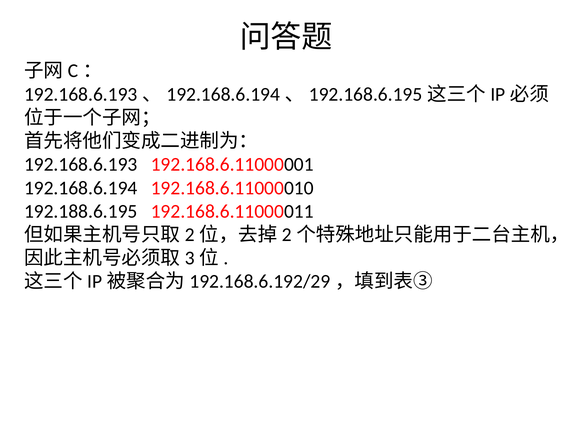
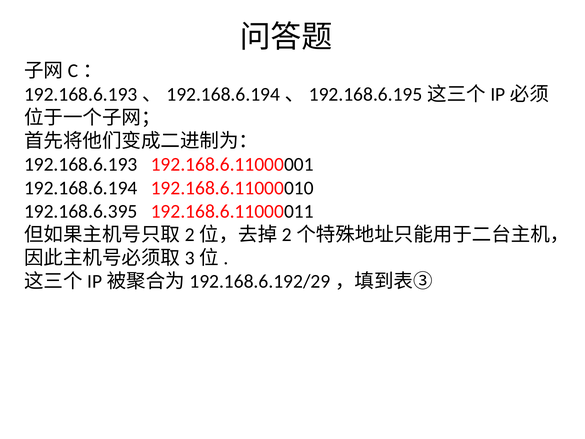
192.188.6.195: 192.188.6.195 -> 192.168.6.395 (81, 211)
